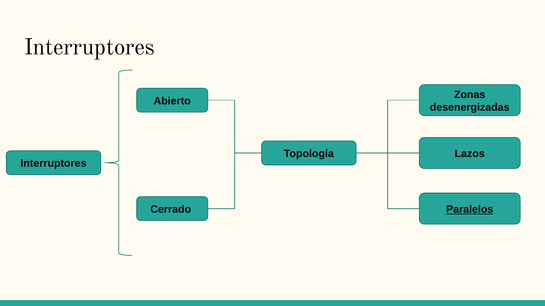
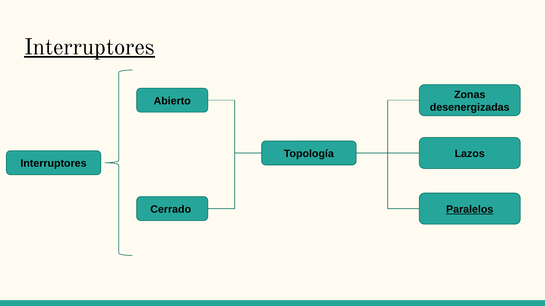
Interruptores underline: none -> present (89, 47)
